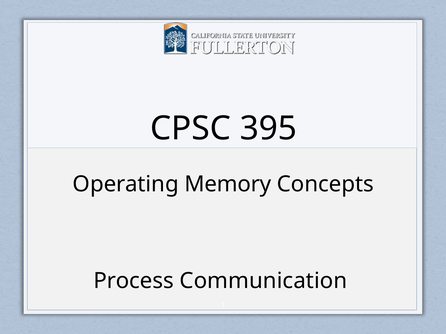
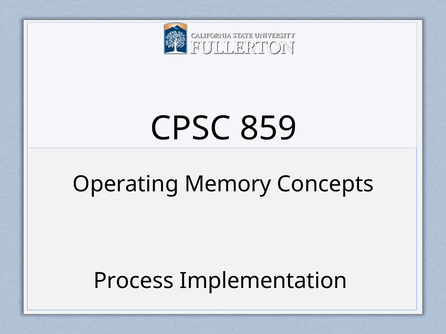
395: 395 -> 859 (268, 129)
Communication: Communication -> Implementation (263, 281)
